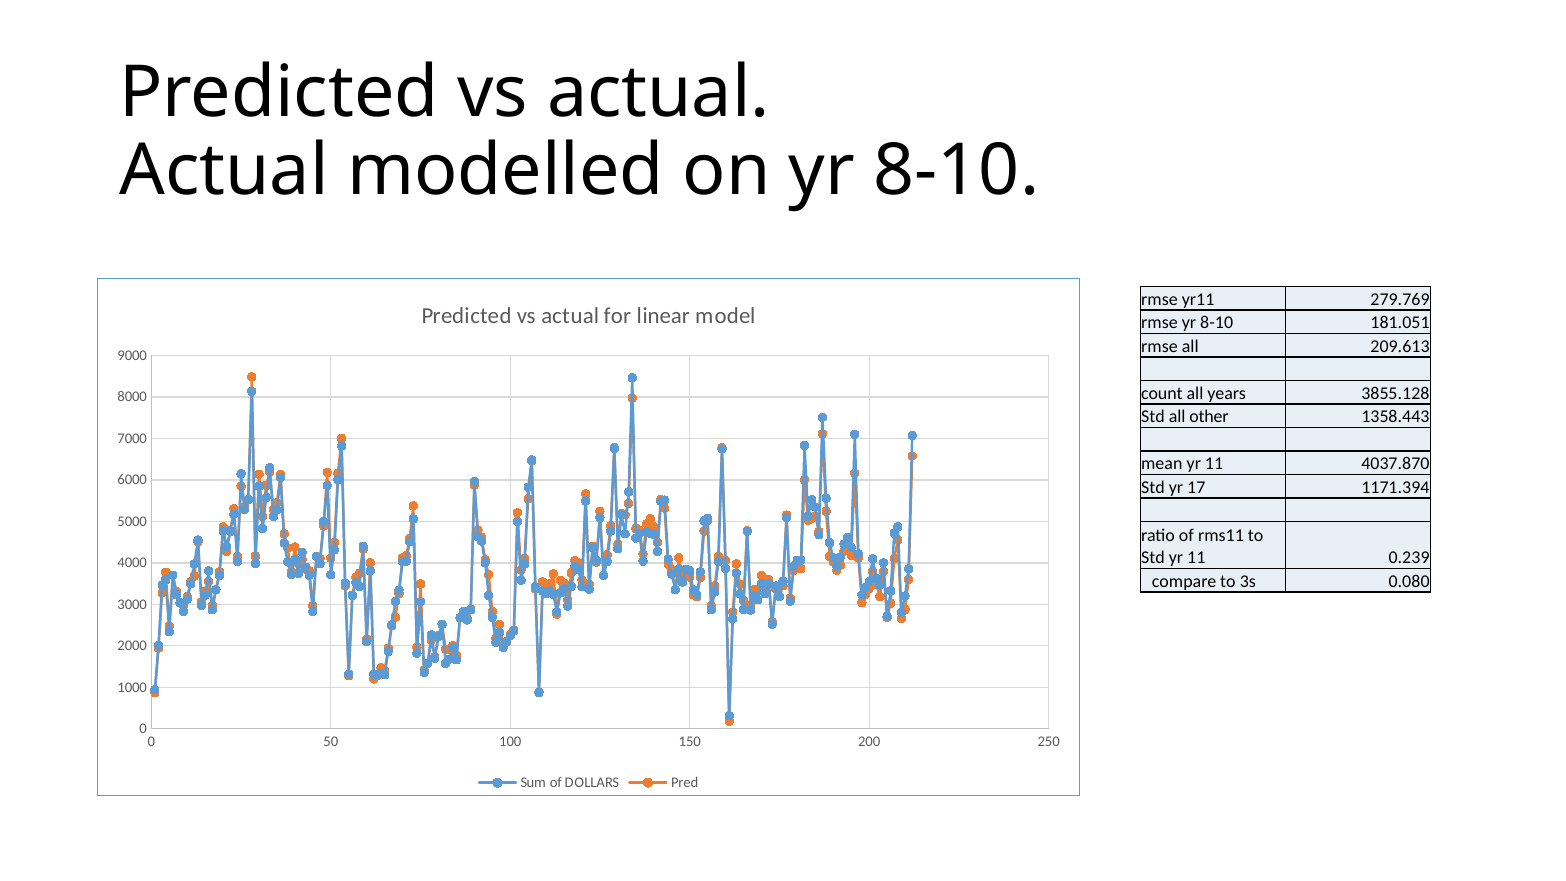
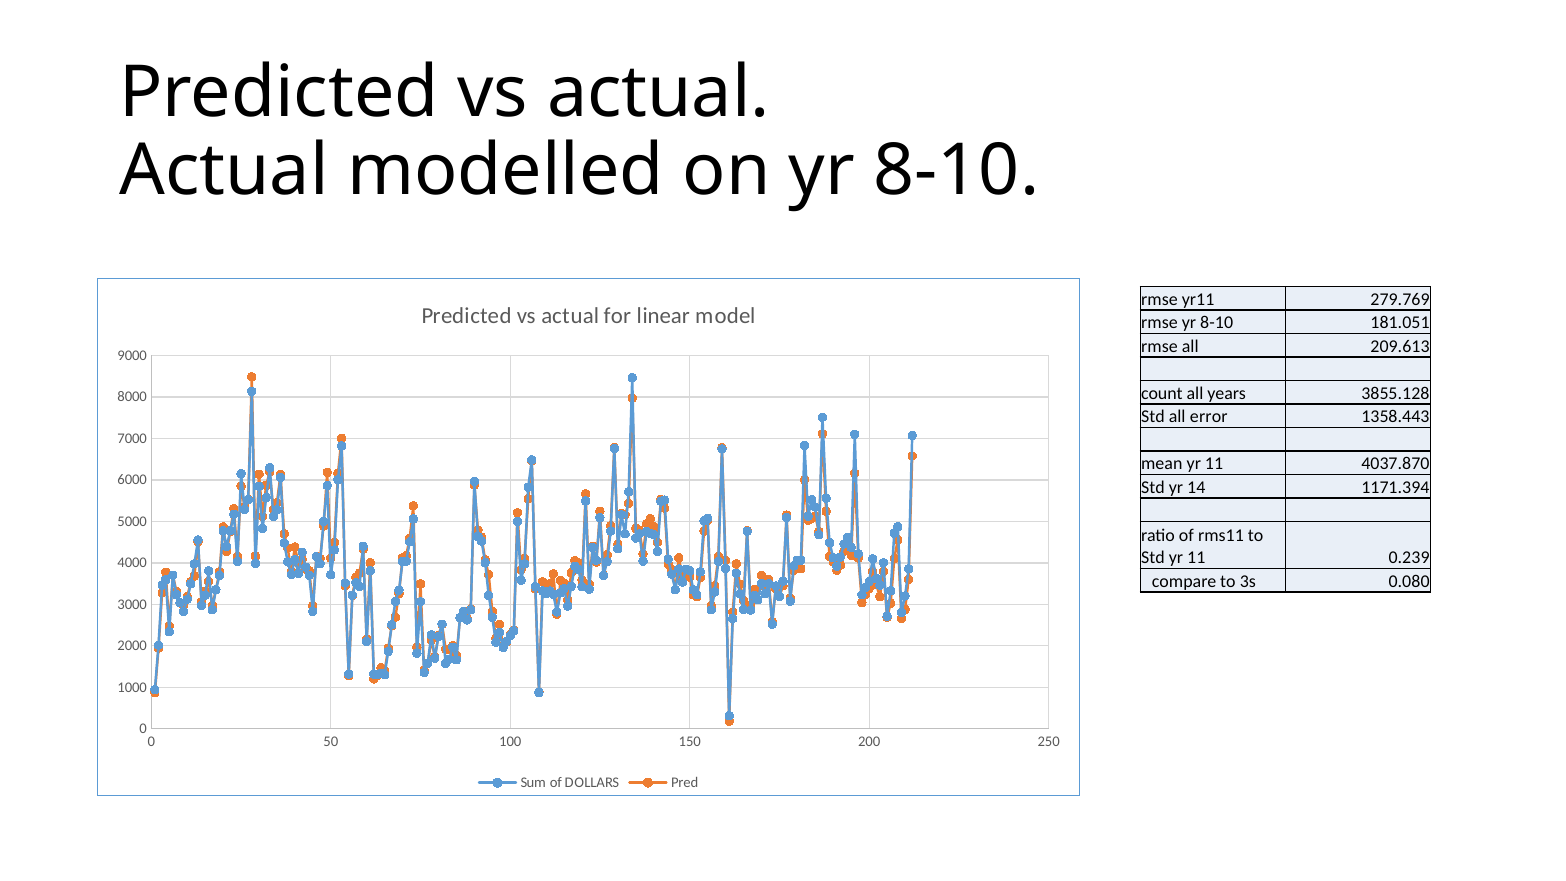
other: other -> error (1209, 417)
17: 17 -> 14 (1196, 487)
